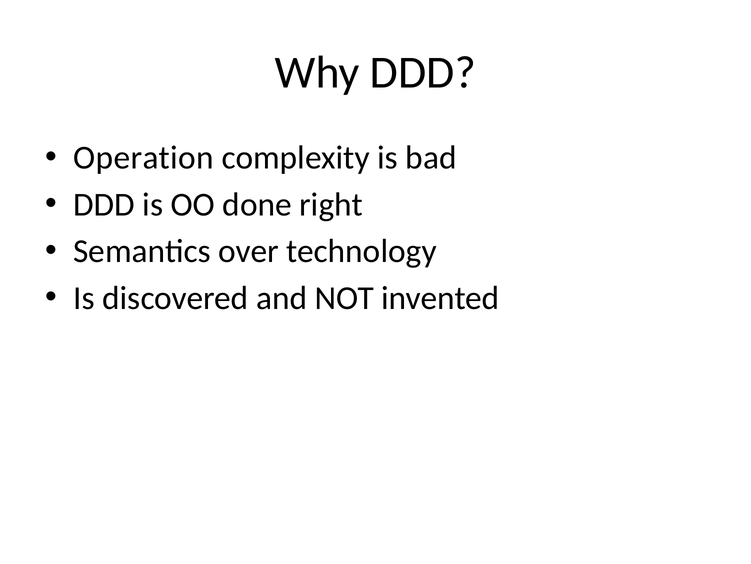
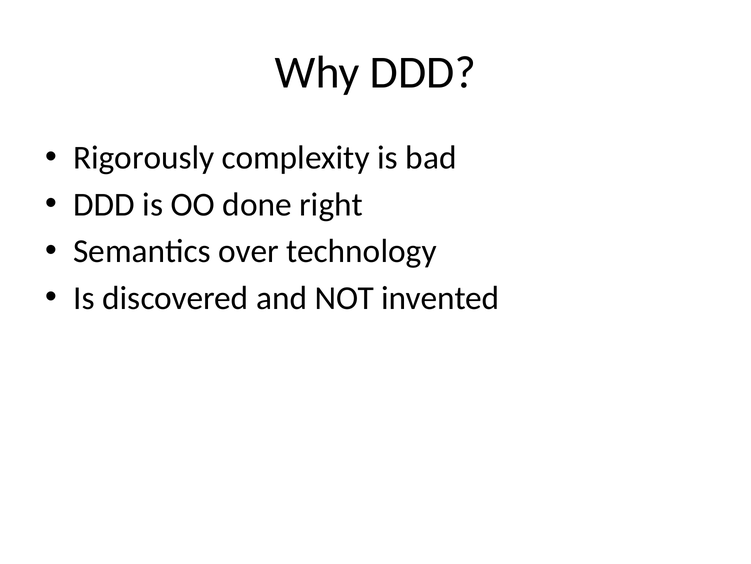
Operation: Operation -> Rigorously (144, 158)
